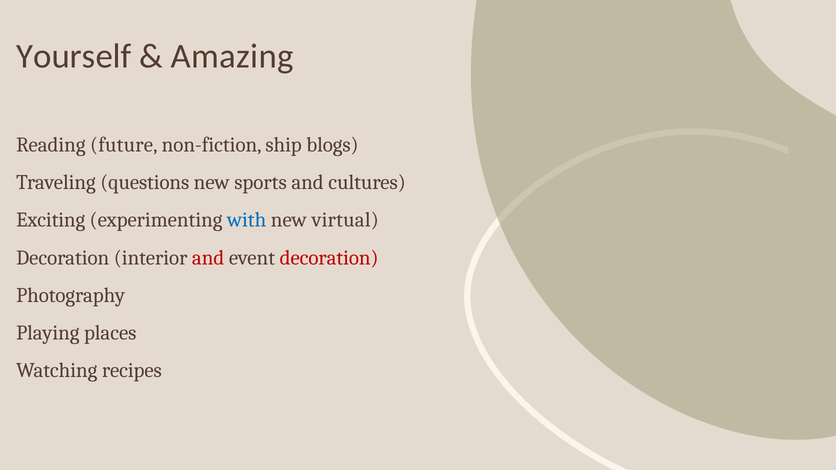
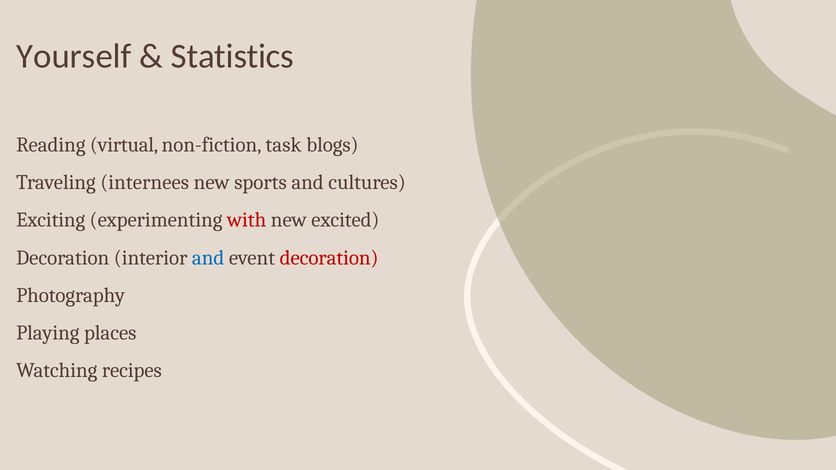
Amazing: Amazing -> Statistics (232, 56)
future: future -> virtual (124, 145)
ship: ship -> task (284, 145)
questions: questions -> internees (145, 183)
with colour: blue -> red (247, 220)
virtual: virtual -> excited (345, 220)
and colour: red -> blue (208, 258)
